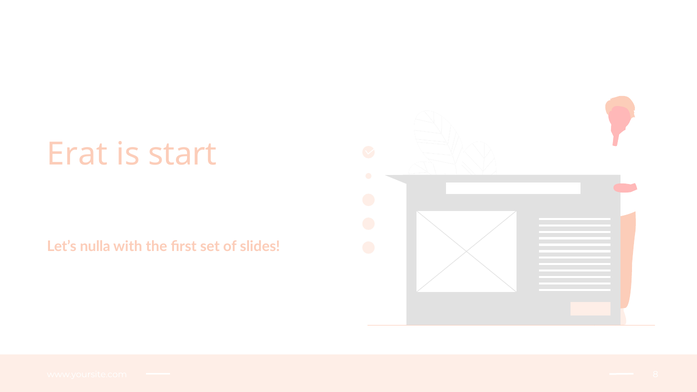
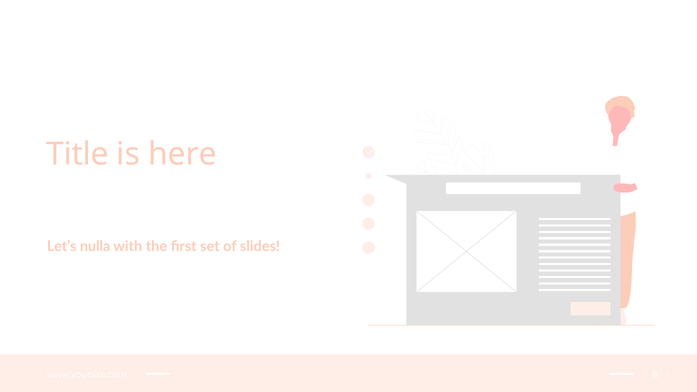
Erat: Erat -> Title (78, 154)
start: start -> here (182, 154)
